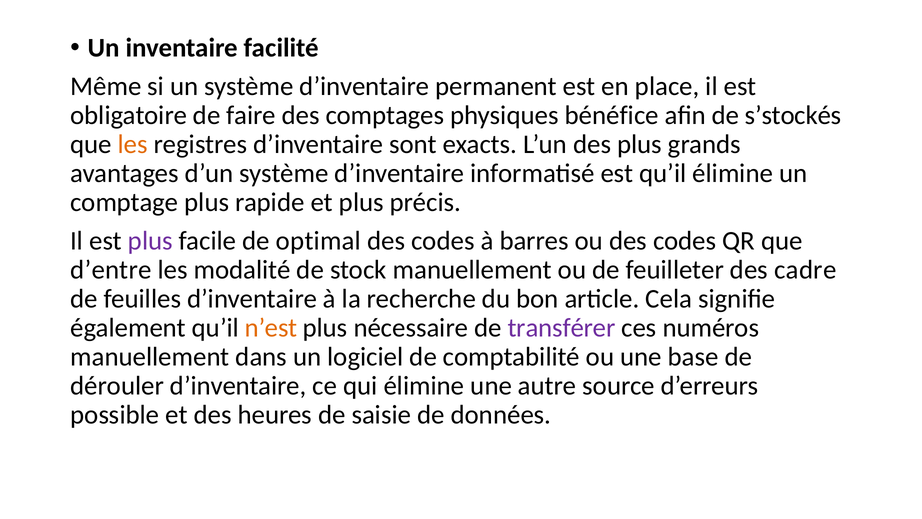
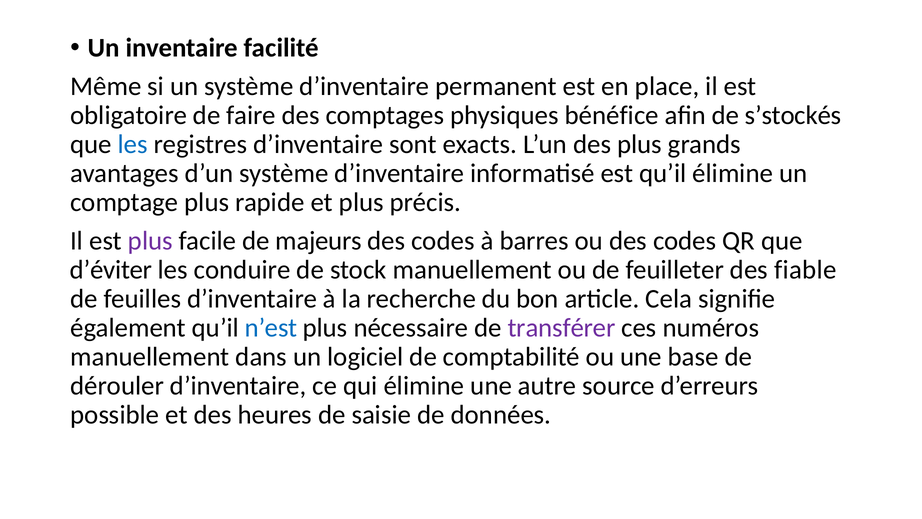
les colour: orange -> blue (133, 144)
optimal: optimal -> majeurs (319, 241)
d’entre: d’entre -> d’éviter (111, 270)
modalité: modalité -> conduire (242, 270)
cadre: cadre -> fiable (805, 270)
n’est colour: orange -> blue (271, 328)
